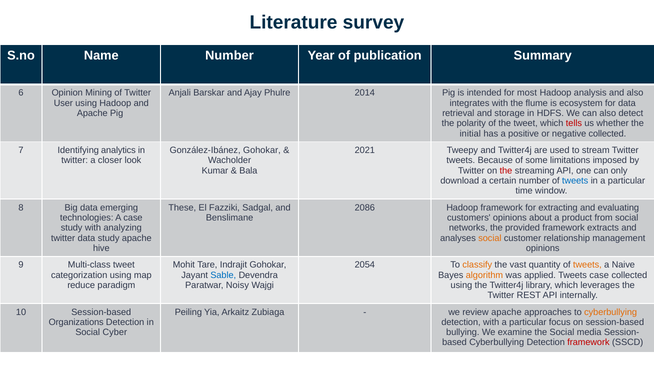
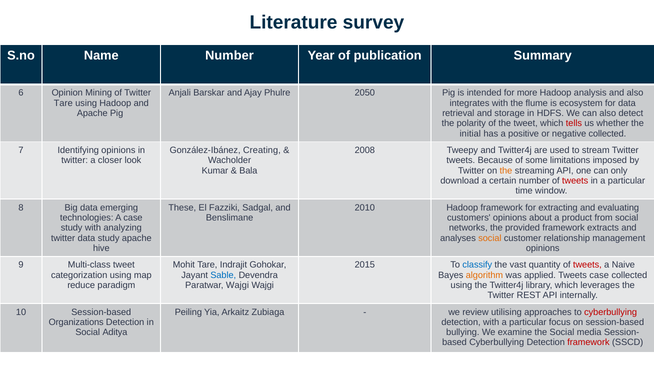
2014: 2014 -> 2050 (365, 93)
most: most -> more (527, 93)
User: User -> Tare (63, 103)
Identifying analytics: analytics -> opinions (118, 150)
González-Ibánez Gohokar: Gohokar -> Creating (262, 150)
2021: 2021 -> 2008 (365, 150)
the colour: red -> orange (506, 171)
tweets colour: blue -> red (575, 181)
2086: 2086 -> 2010 (365, 208)
2054: 2054 -> 2015 (365, 265)
classify colour: orange -> blue (477, 265)
tweets colour: orange -> red (587, 265)
Paratwar Noisy: Noisy -> Wajgi (237, 285)
review apache: apache -> utilising (506, 312)
cyberbullying colour: orange -> red (611, 312)
Cyber: Cyber -> Aditya (115, 332)
